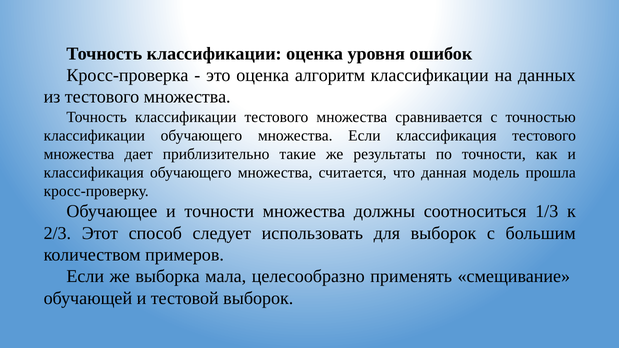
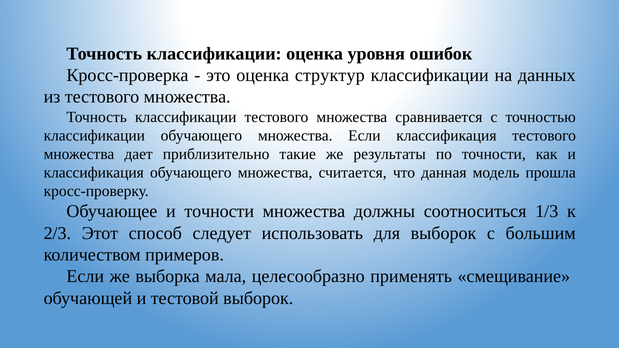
алгоритм: алгоритм -> структур (330, 75)
